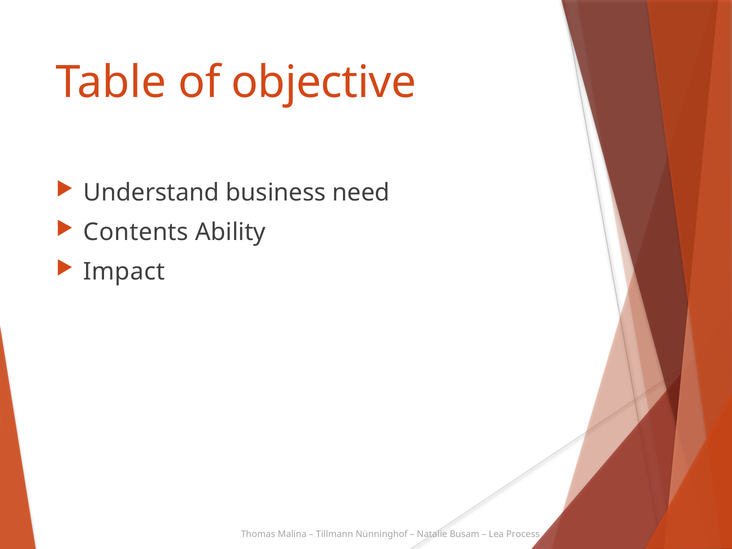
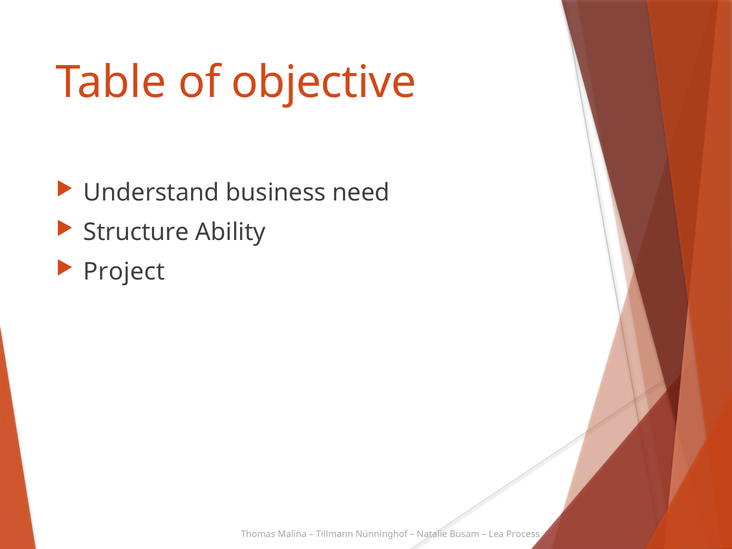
Contents: Contents -> Structure (136, 232)
Impact: Impact -> Project (124, 272)
